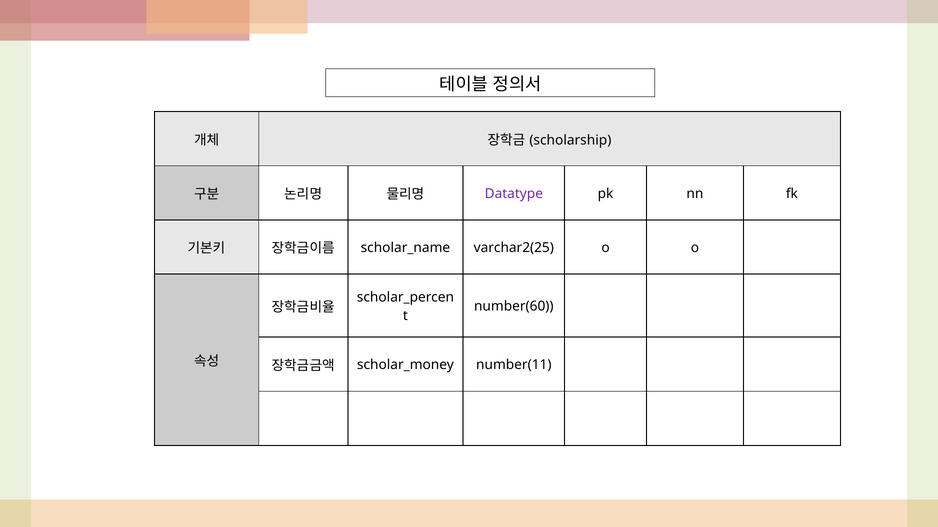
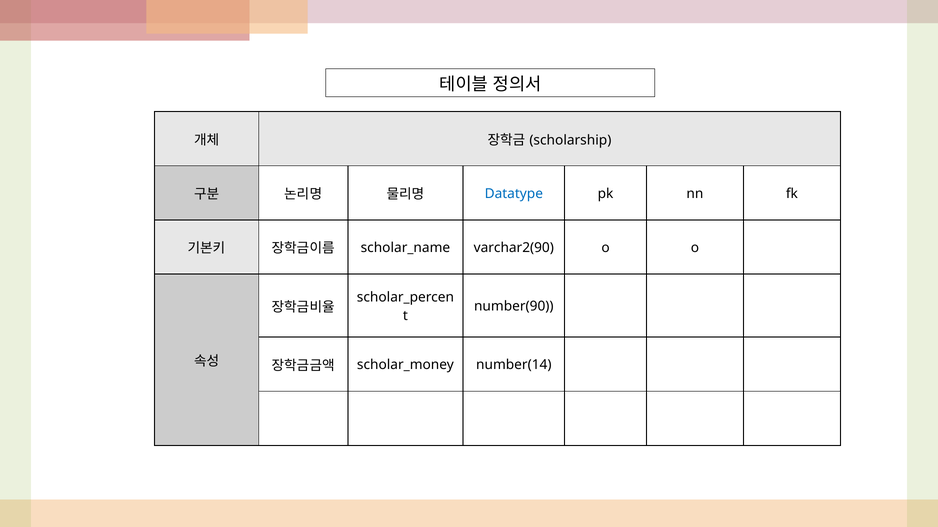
Datatype colour: purple -> blue (514, 194)
varchar2(25: varchar2(25 -> varchar2(90 (514, 248)
number(60: number(60 -> number(90 (514, 307)
number(11: number(11 -> number(14 (514, 365)
